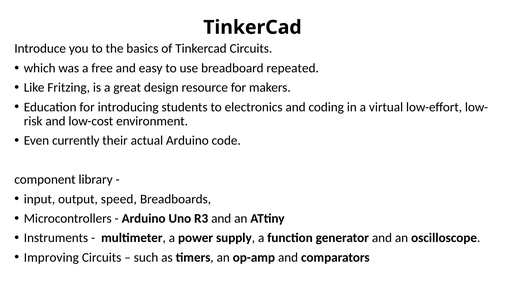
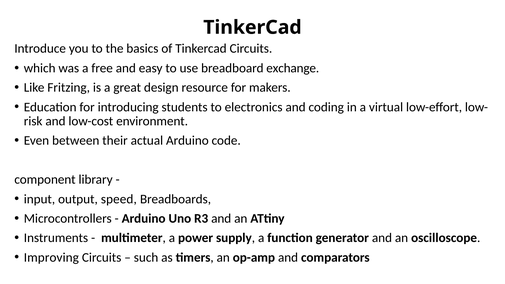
repeated: repeated -> exchange (293, 68)
currently: currently -> between (76, 141)
